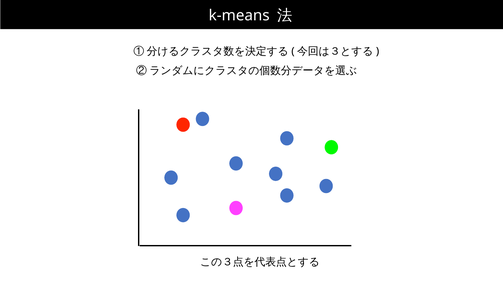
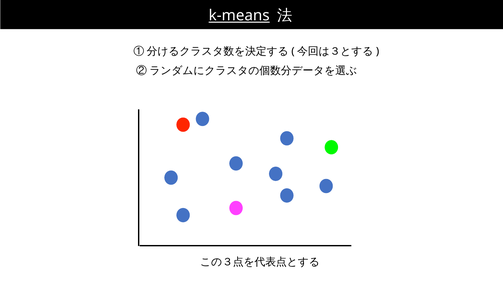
k-means underline: none -> present (239, 16)
